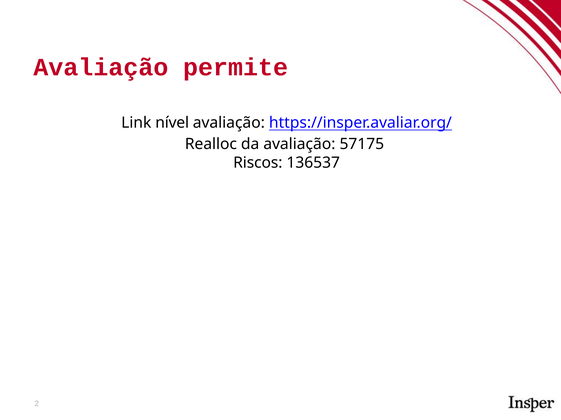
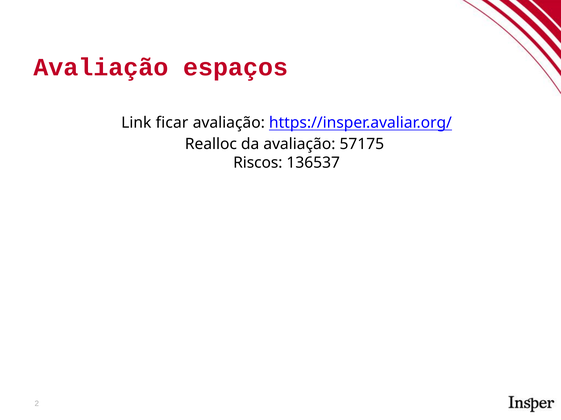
permite: permite -> espaços (236, 67)
nível: nível -> ficar (172, 123)
